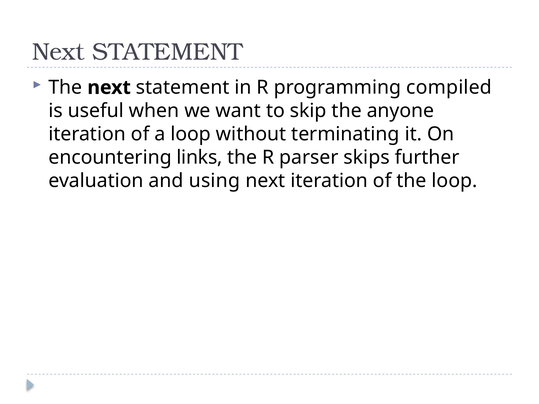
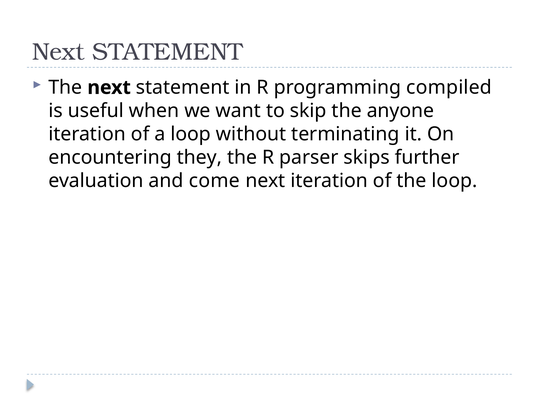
links: links -> they (199, 158)
using: using -> come (214, 181)
